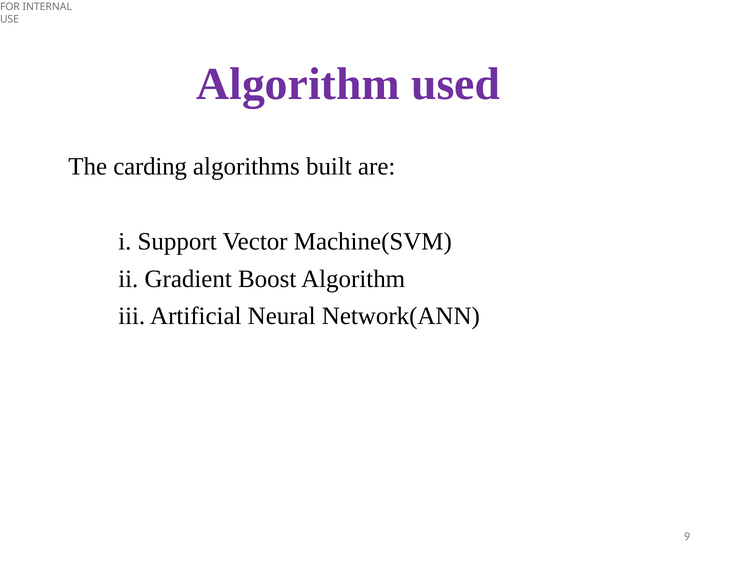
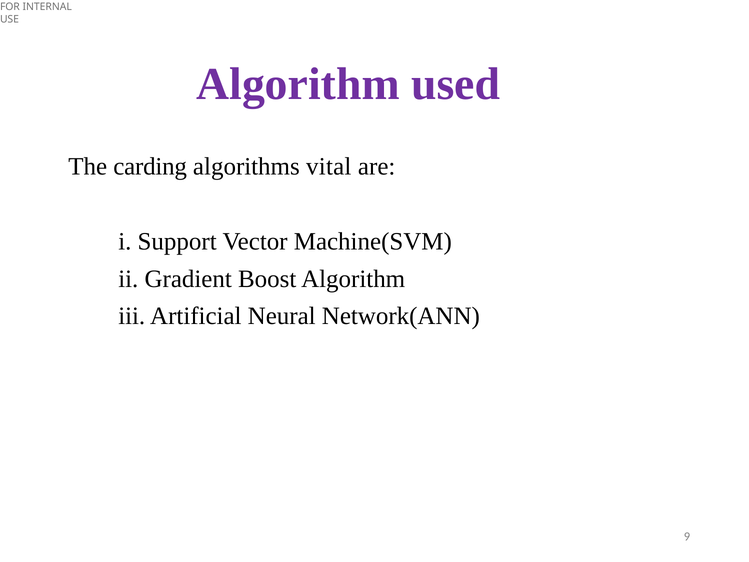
built: built -> vital (329, 167)
